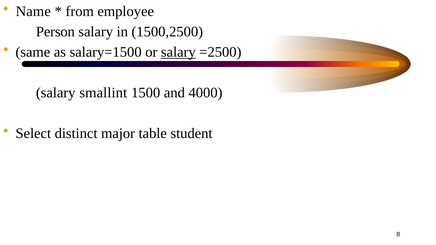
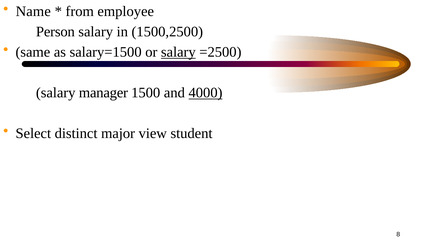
smallint: smallint -> manager (103, 93)
4000 underline: none -> present (205, 93)
table: table -> view (153, 134)
